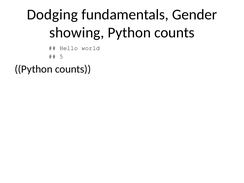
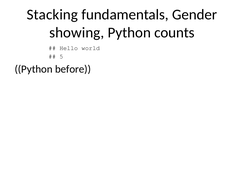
Dodging: Dodging -> Stacking (52, 15)
counts: counts -> before (73, 69)
